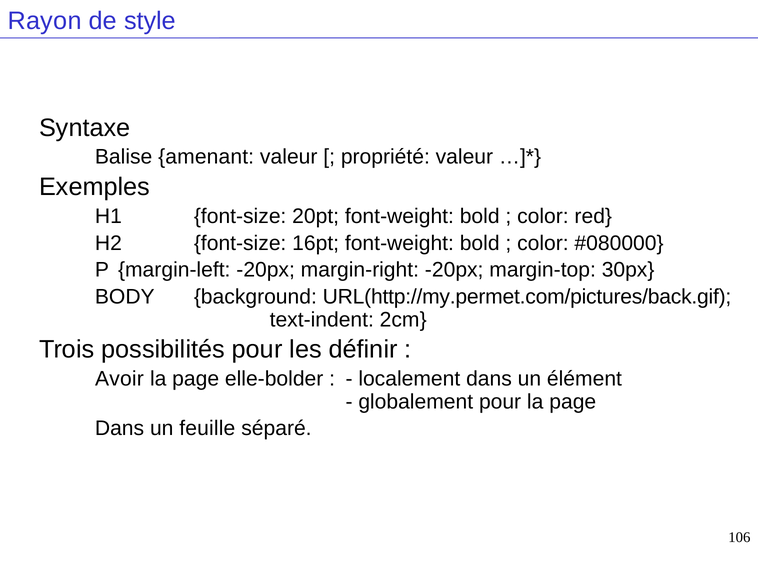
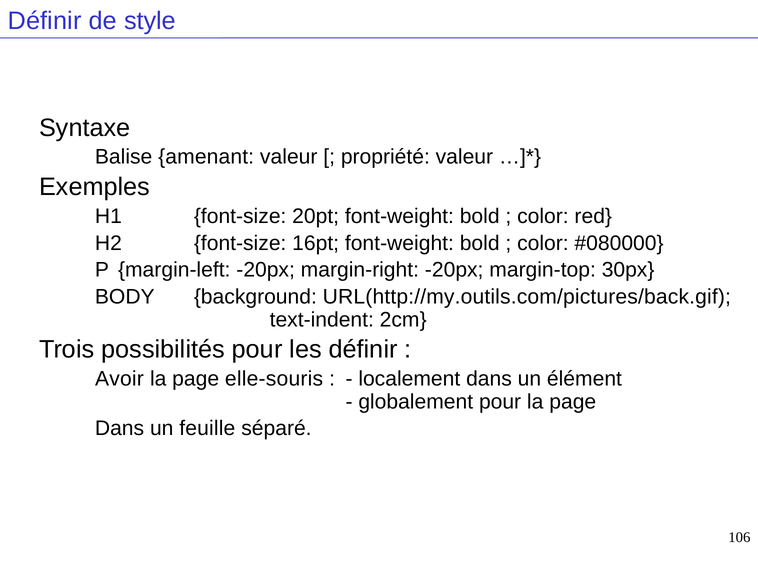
Rayon: Rayon -> Définir (45, 21)
URL(http://my.permet.com/pictures/back.gif: URL(http://my.permet.com/pictures/back.gif -> URL(http://my.outils.com/pictures/back.gif (527, 297)
elle-bolder: elle-bolder -> elle-souris (274, 379)
